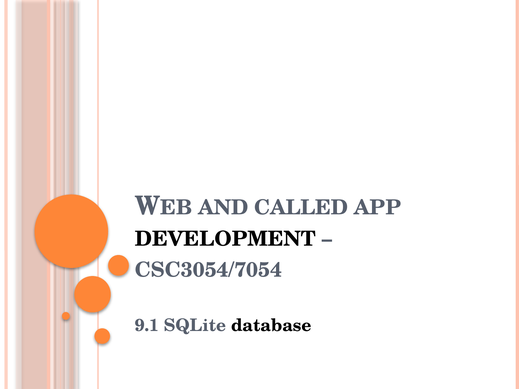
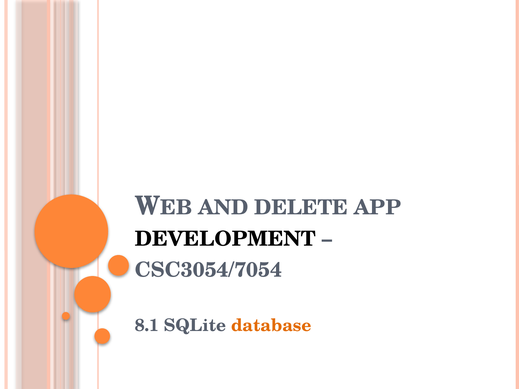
CALLED: CALLED -> DELETE (301, 208)
9.1: 9.1 -> 8.1 (147, 326)
database colour: black -> orange (271, 326)
